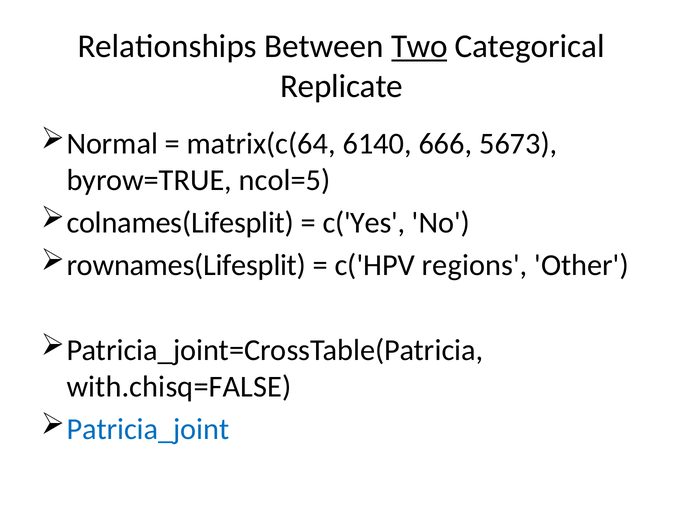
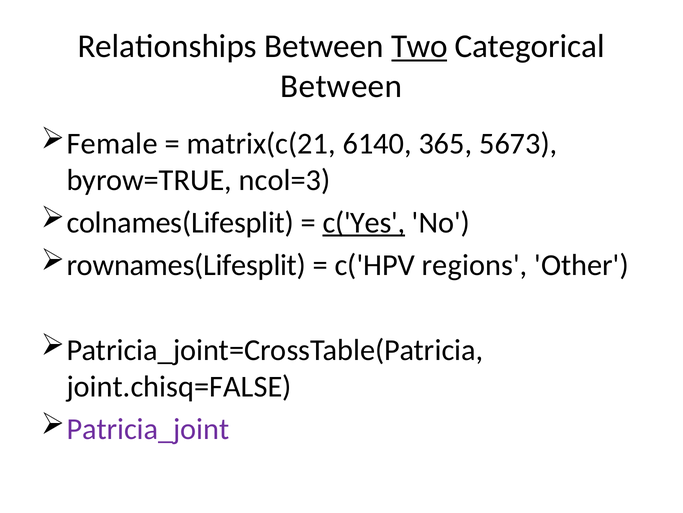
Replicate: Replicate -> Between (341, 86)
Normal: Normal -> Female (112, 143)
matrix(c(64: matrix(c(64 -> matrix(c(21 (261, 143)
666: 666 -> 365 (445, 143)
ncol=5: ncol=5 -> ncol=3 (285, 180)
c('Yes underline: none -> present (364, 222)
with.chisq=FALSE: with.chisq=FALSE -> joint.chisq=FALSE (179, 386)
Patricia_joint colour: blue -> purple (148, 429)
